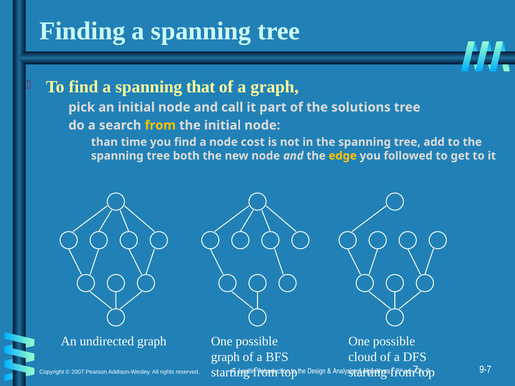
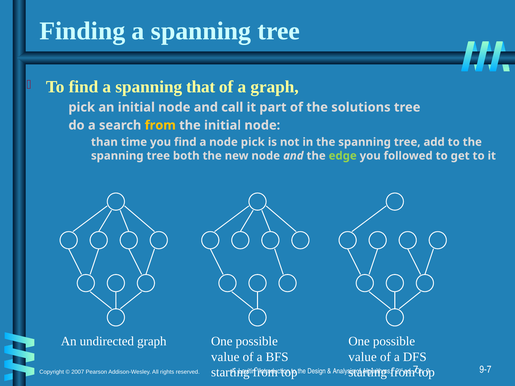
node cost: cost -> pick (253, 142)
edge colour: yellow -> light green (343, 156)
graph: graph -> value (225, 357)
cloud: cloud -> value (363, 357)
